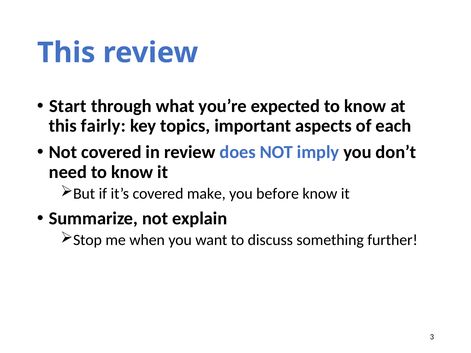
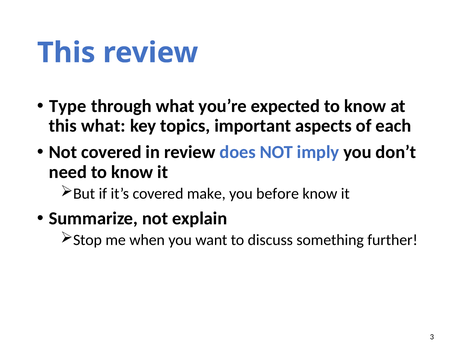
Start: Start -> Type (68, 106)
this fairly: fairly -> what (103, 126)
